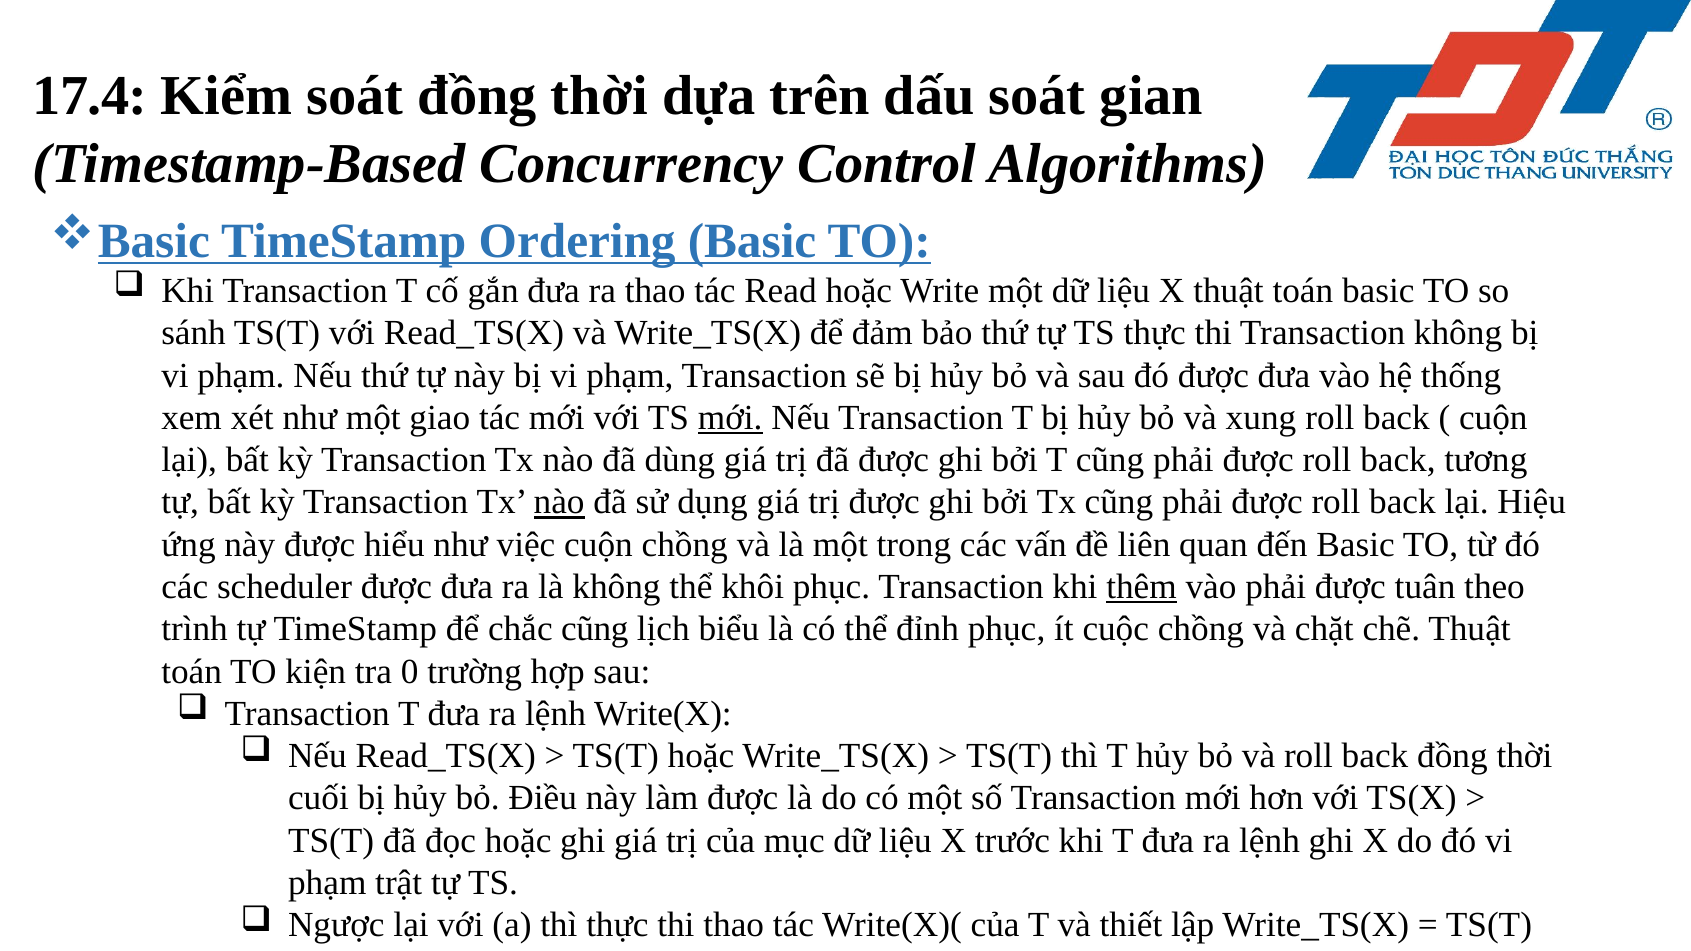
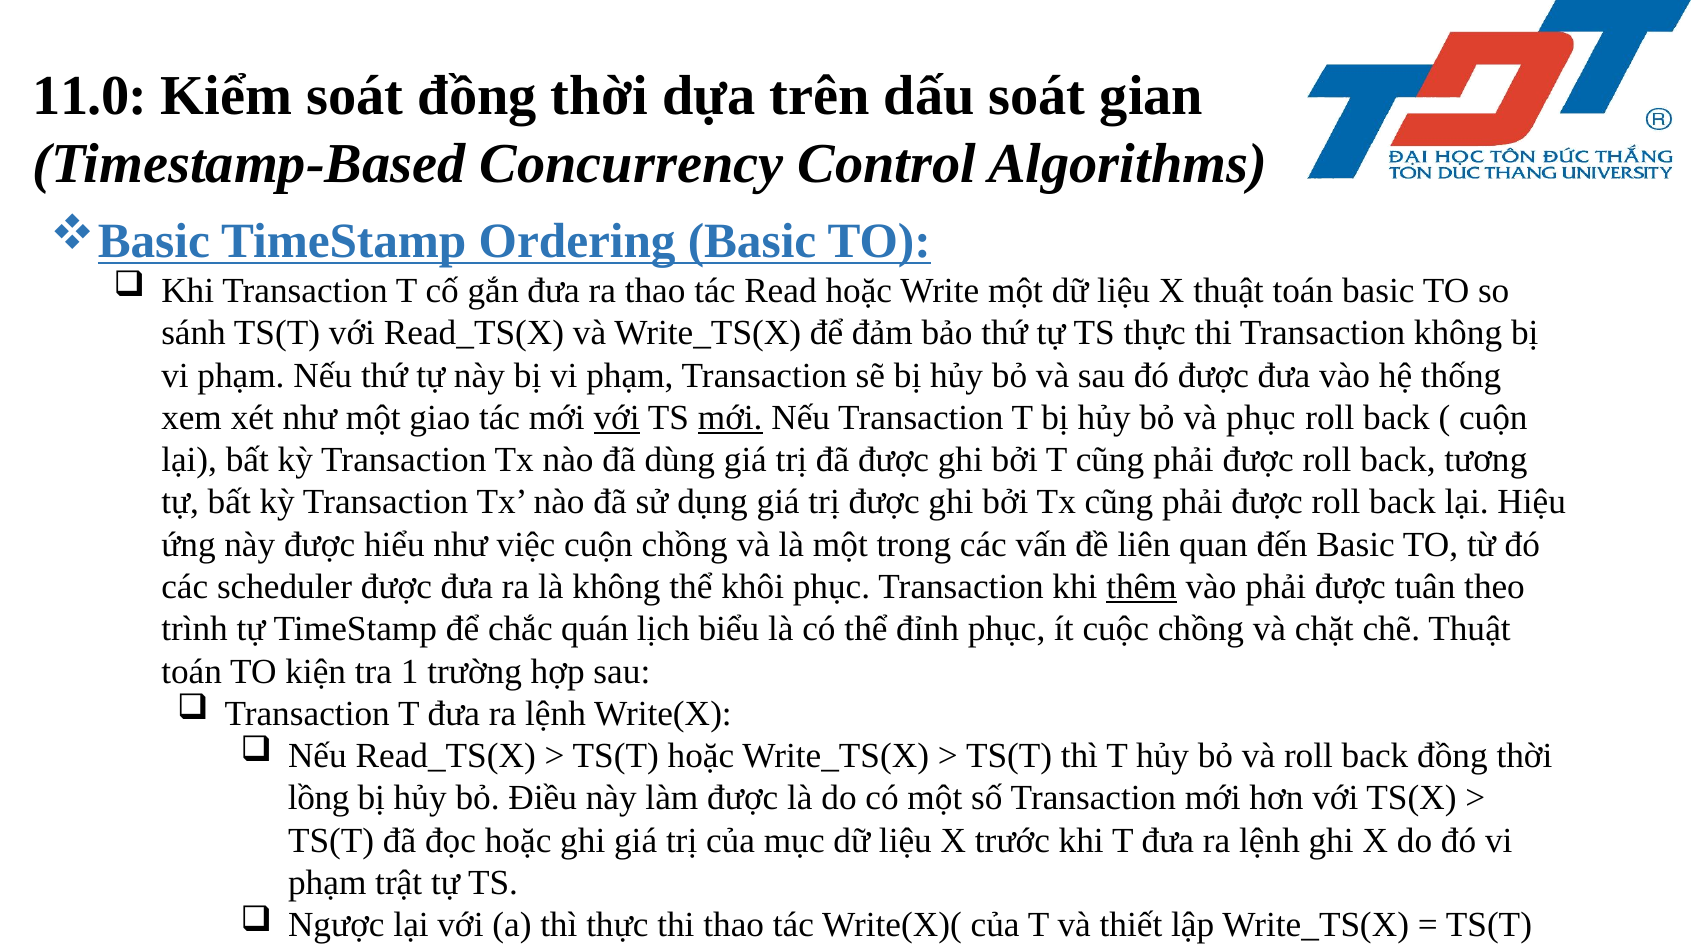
17.4: 17.4 -> 11.0 (90, 96)
với underline: none -> present (617, 418)
và xung: xung -> phục (1261, 418)
nào underline: present -> none (559, 502)
chắc cũng: cũng -> quán (595, 629)
0: 0 -> 1 (410, 672)
cuối: cuối -> lồng (319, 798)
